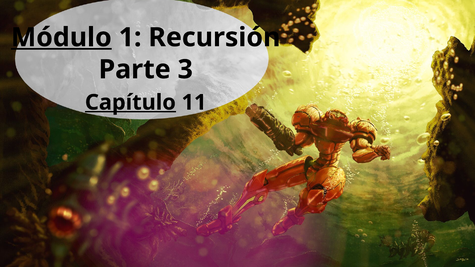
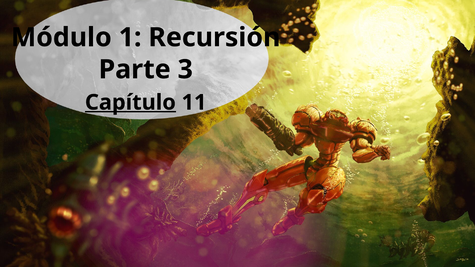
Módulo underline: present -> none (61, 37)
